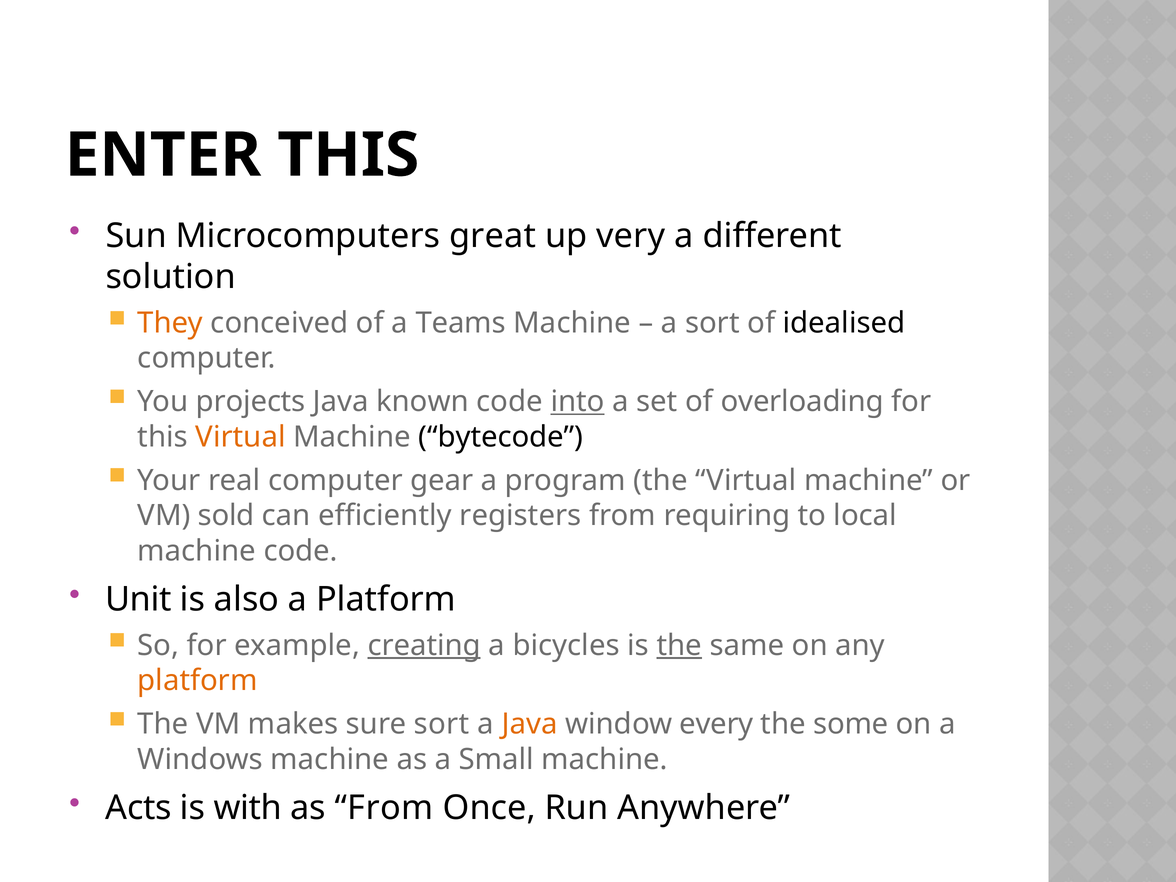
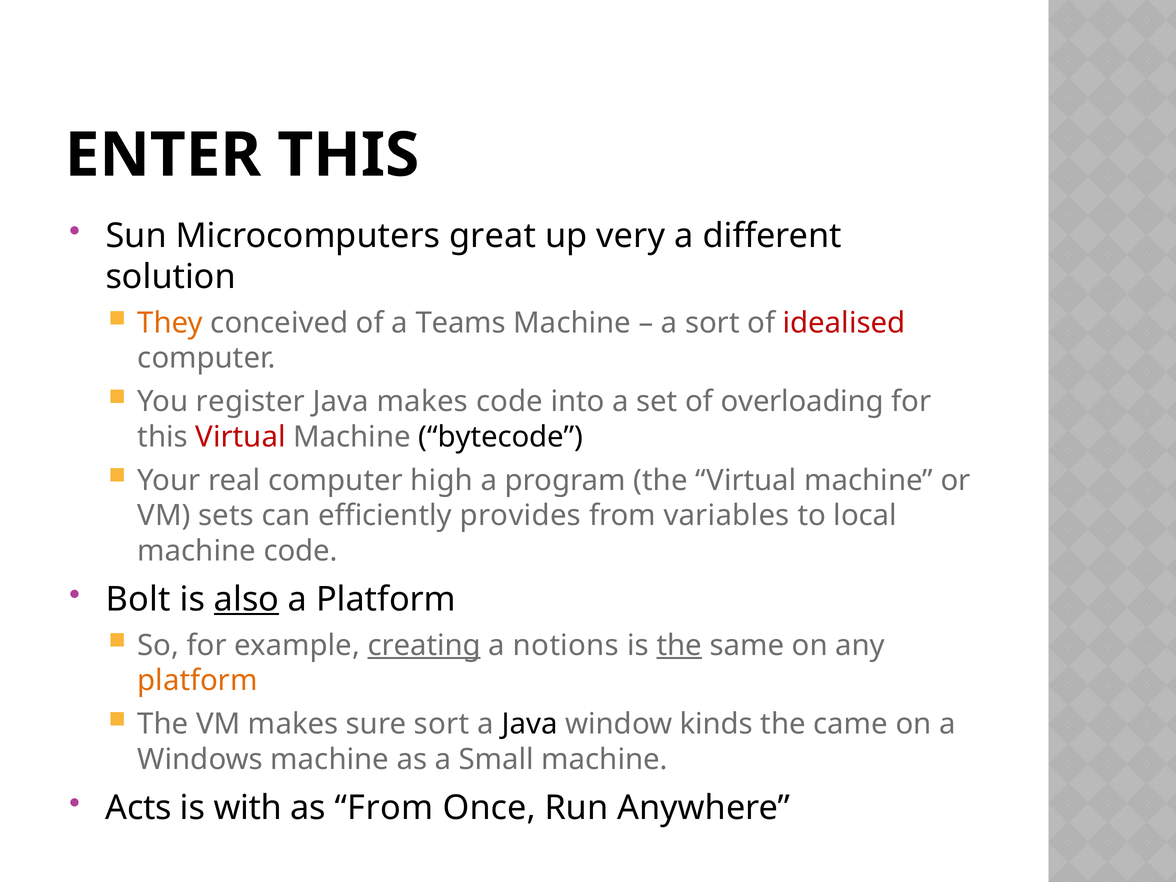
idealised colour: black -> red (844, 323)
projects: projects -> register (250, 402)
Java known: known -> makes (422, 402)
into underline: present -> none (578, 402)
Virtual colour: orange -> red (241, 437)
gear: gear -> high (442, 480)
sold: sold -> sets (226, 516)
registers: registers -> provides (520, 516)
requiring: requiring -> variables (727, 516)
Unit: Unit -> Bolt (138, 599)
also underline: none -> present (247, 599)
bicycles: bicycles -> notions (566, 645)
Java colour: orange -> black (530, 724)
every: every -> kinds (716, 724)
some: some -> came (851, 724)
